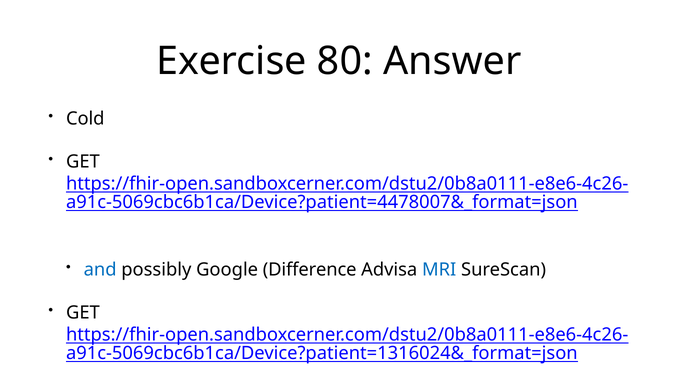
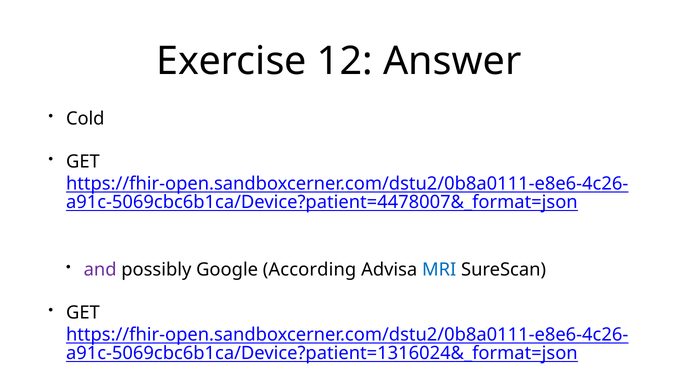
80: 80 -> 12 (345, 61)
and colour: blue -> purple (100, 270)
Difference: Difference -> According (310, 270)
